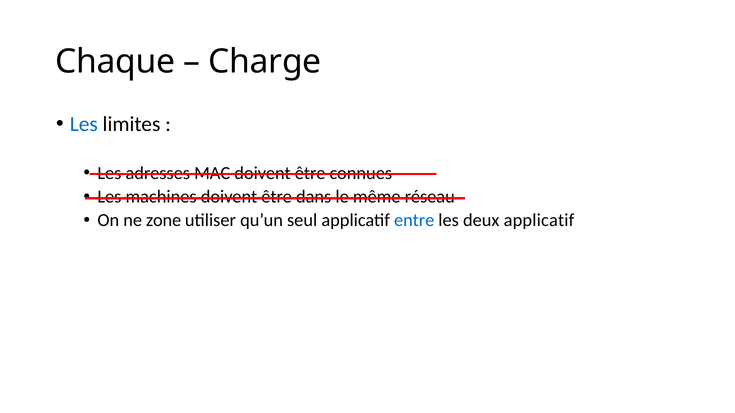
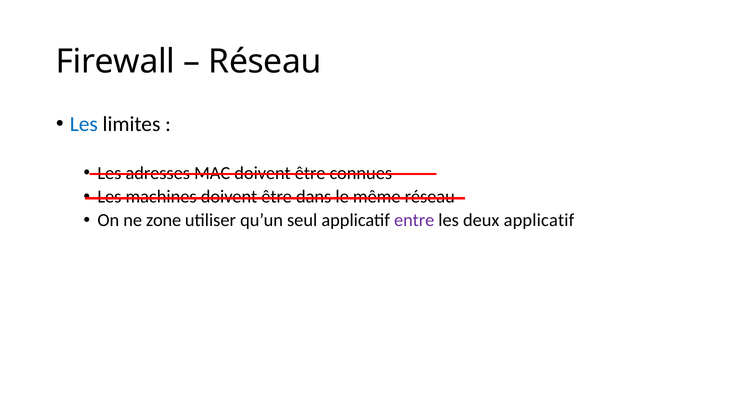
Chaque: Chaque -> Firewall (115, 62)
Charge: Charge -> Réseau (265, 62)
entre colour: blue -> purple (414, 221)
